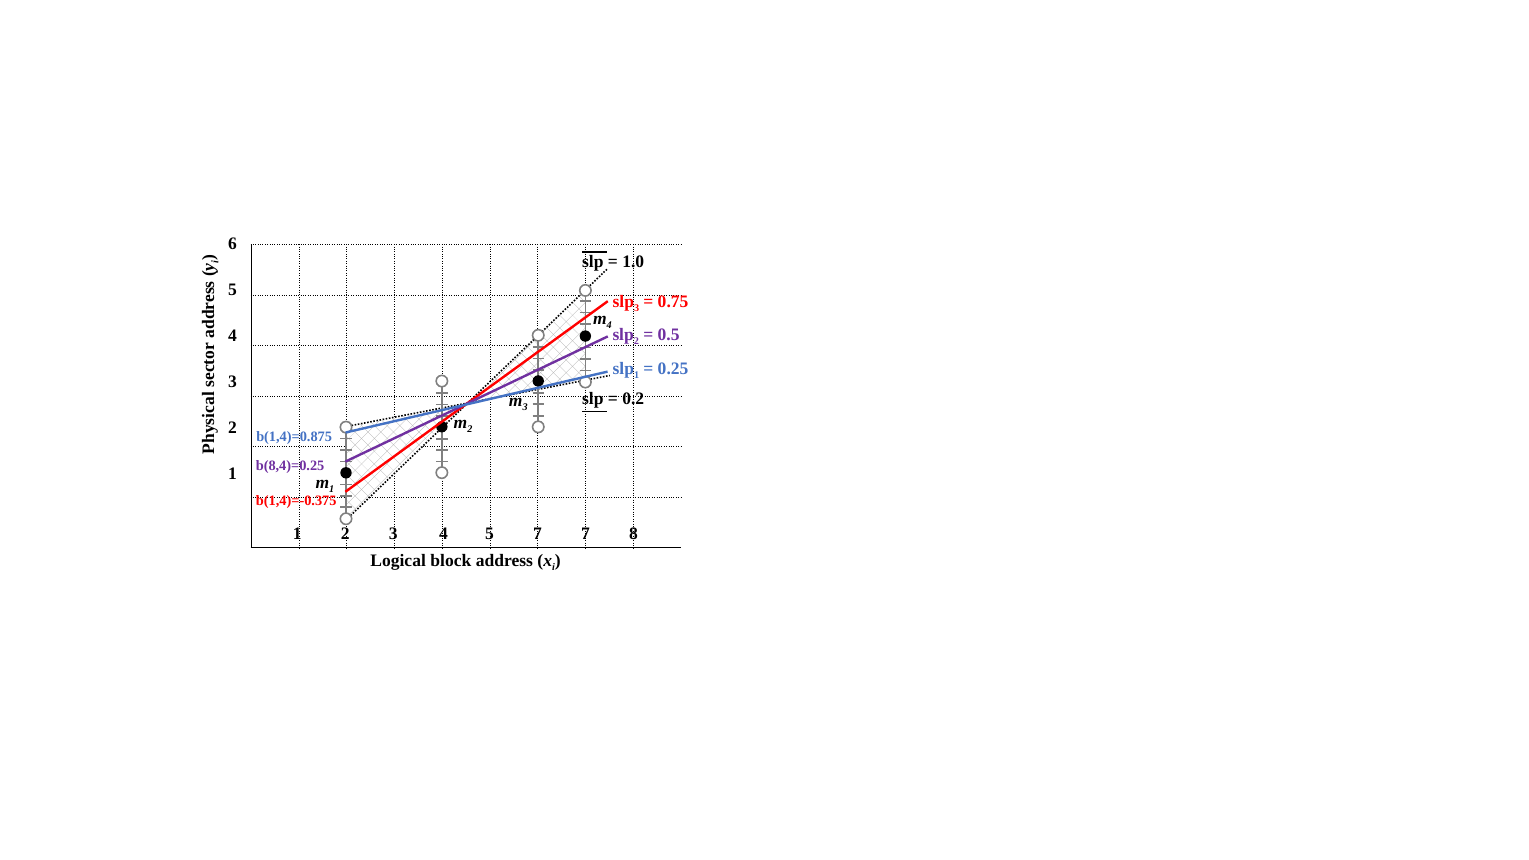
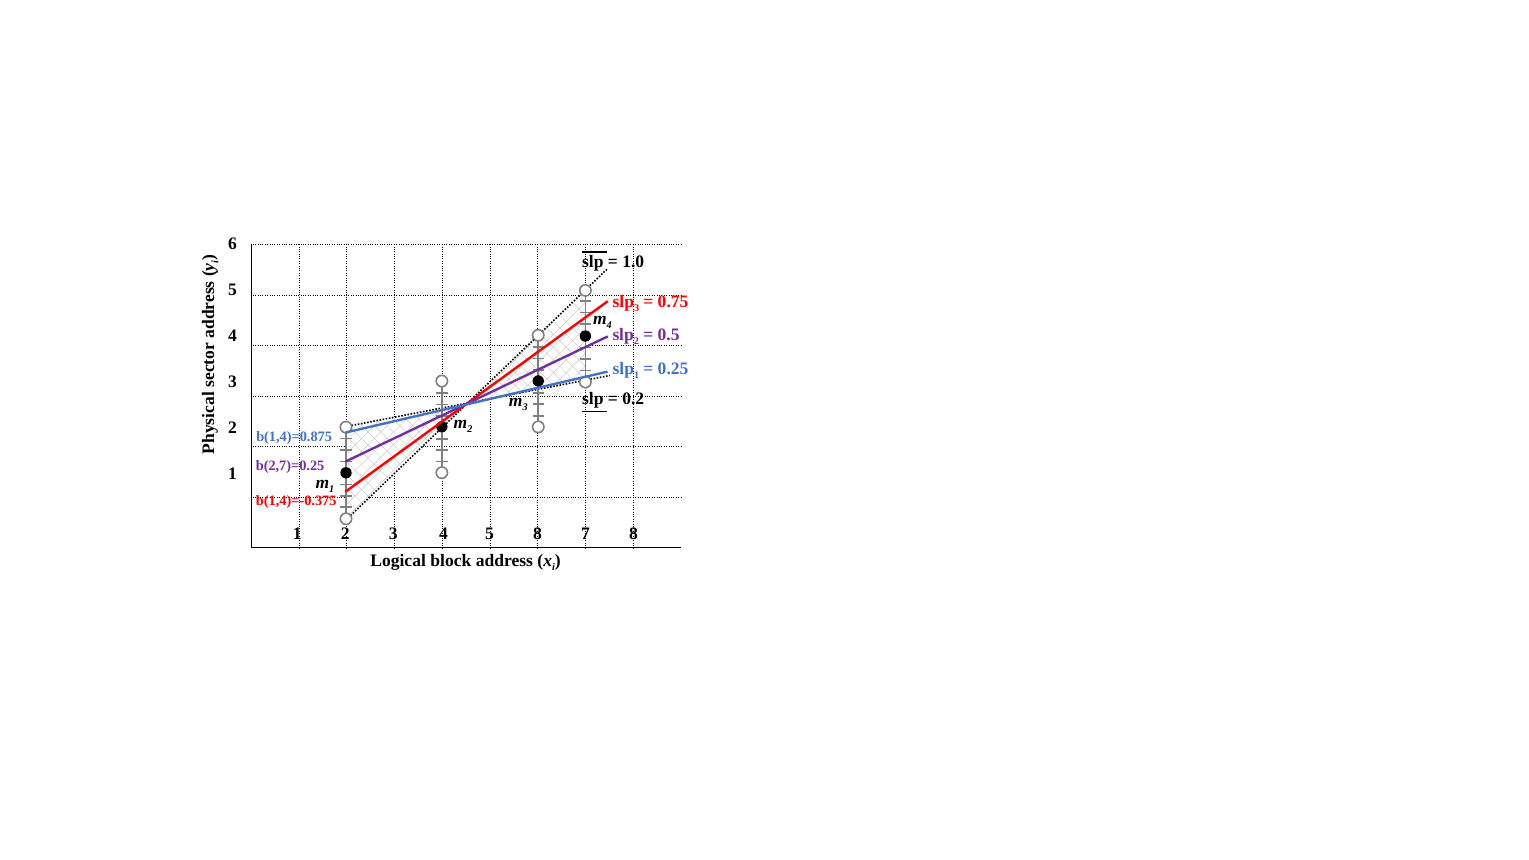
b(8,4)=0.25: b(8,4)=0.25 -> b(2,7)=0.25 (290, 466)
5 7: 7 -> 8 (537, 534)
